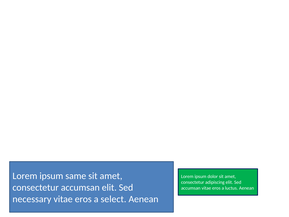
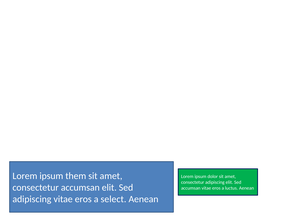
same: same -> them (76, 176)
necessary: necessary -> adipiscing (32, 199)
